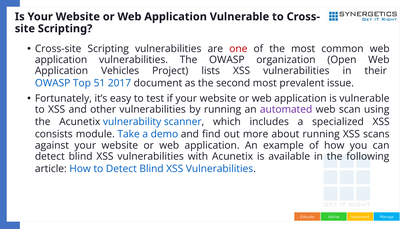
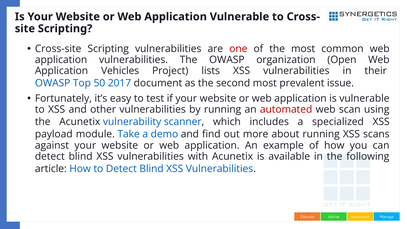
51: 51 -> 50 (99, 83)
automated colour: purple -> red (286, 109)
consists: consists -> payload (54, 134)
